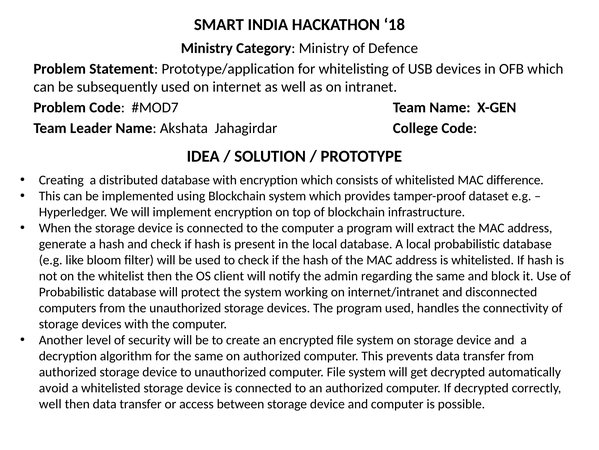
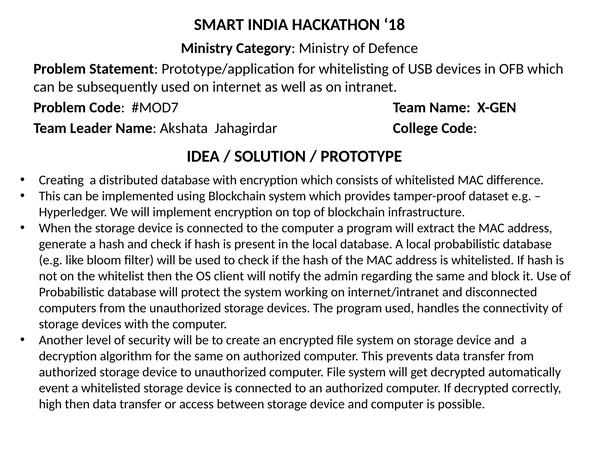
avoid: avoid -> event (54, 387)
well: well -> high (50, 403)
